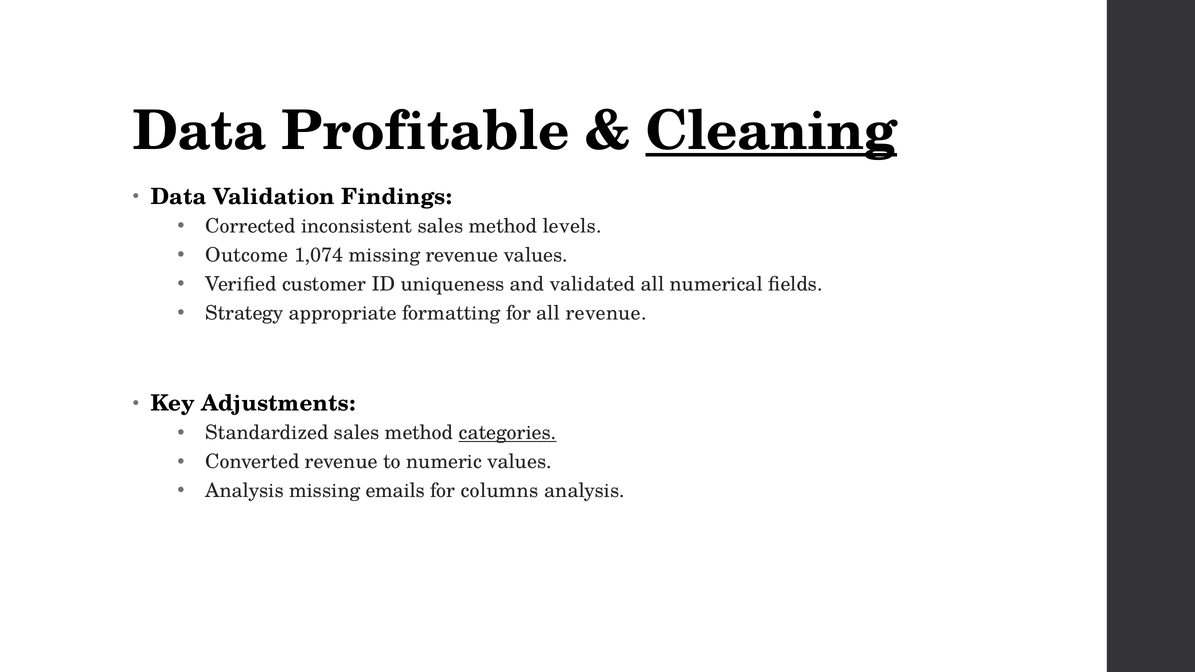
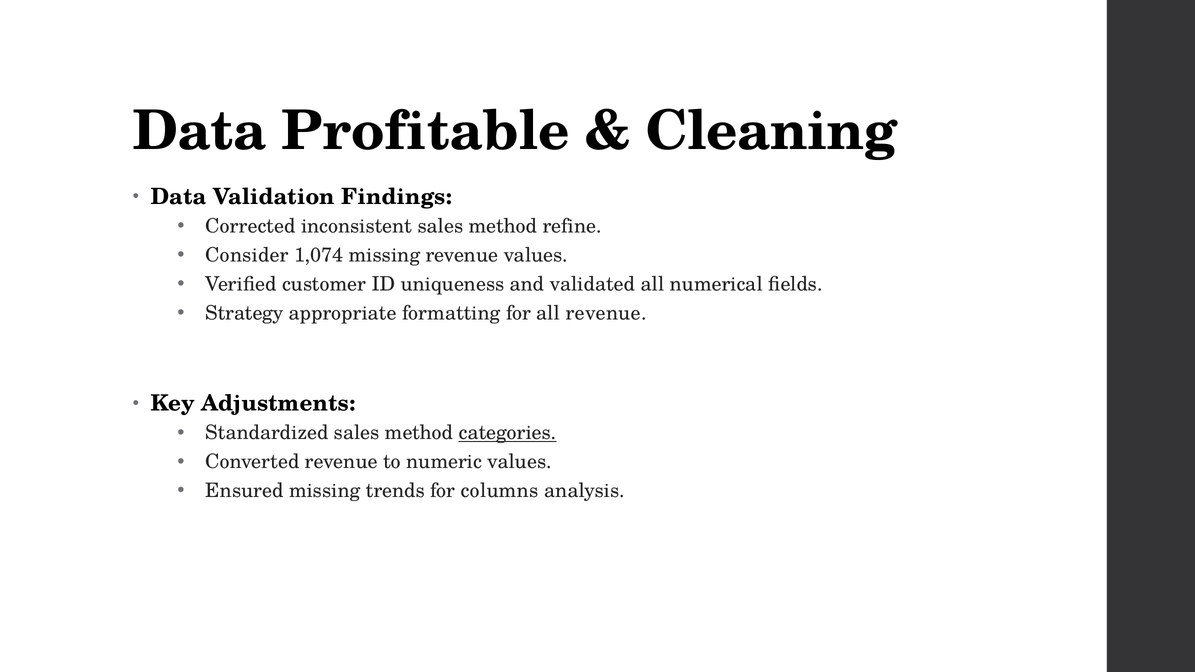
Cleaning underline: present -> none (771, 131)
levels: levels -> refine (572, 226)
Outcome: Outcome -> Consider (247, 255)
Analysis: Analysis -> Ensured (245, 491)
emails: emails -> trends (395, 491)
